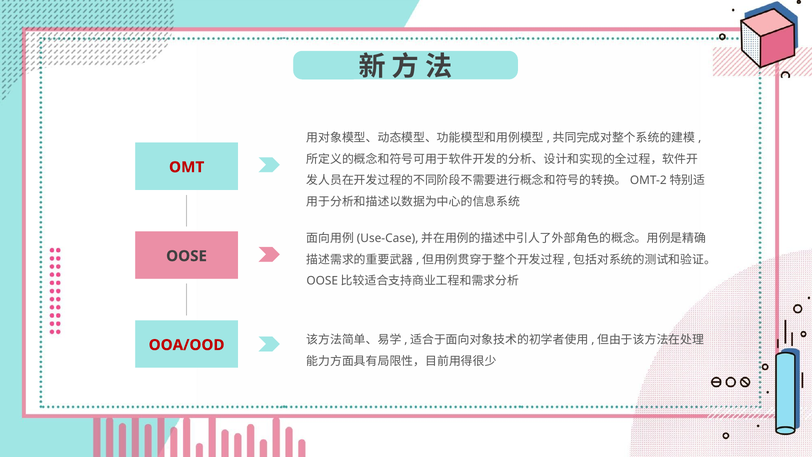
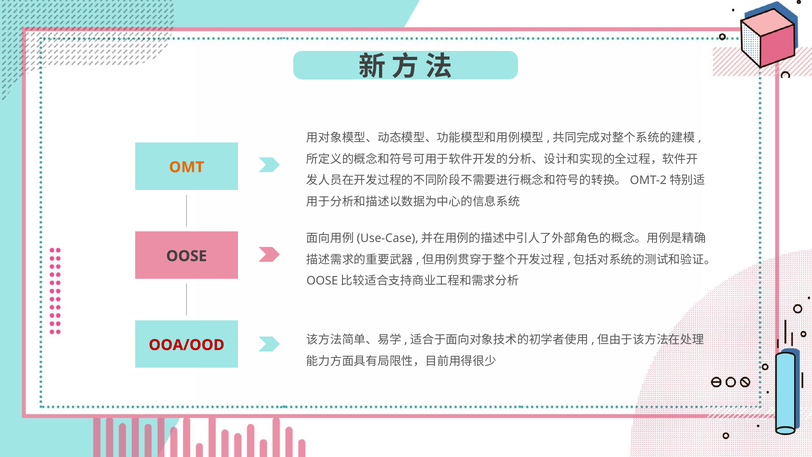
OMT colour: red -> orange (187, 167)
